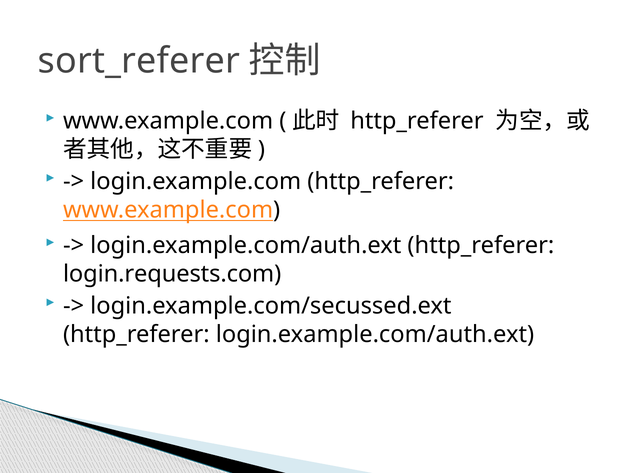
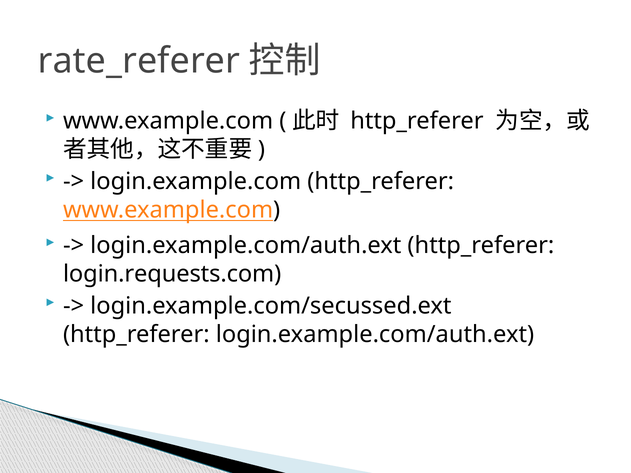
sort_referer: sort_referer -> rate_referer (139, 61)
